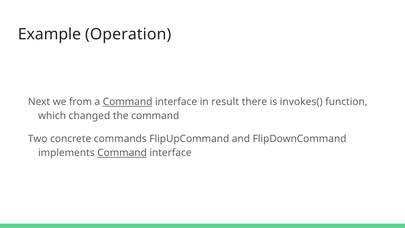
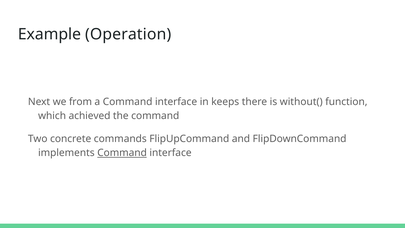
Command underline: present -> none (128, 102)
result: result -> keeps (225, 102)
invokes(: invokes( -> without( (301, 102)
changed: changed -> achieved (89, 116)
